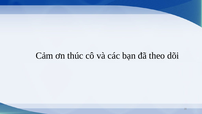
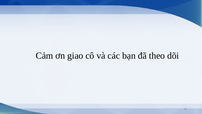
thúc: thúc -> giao (75, 55)
